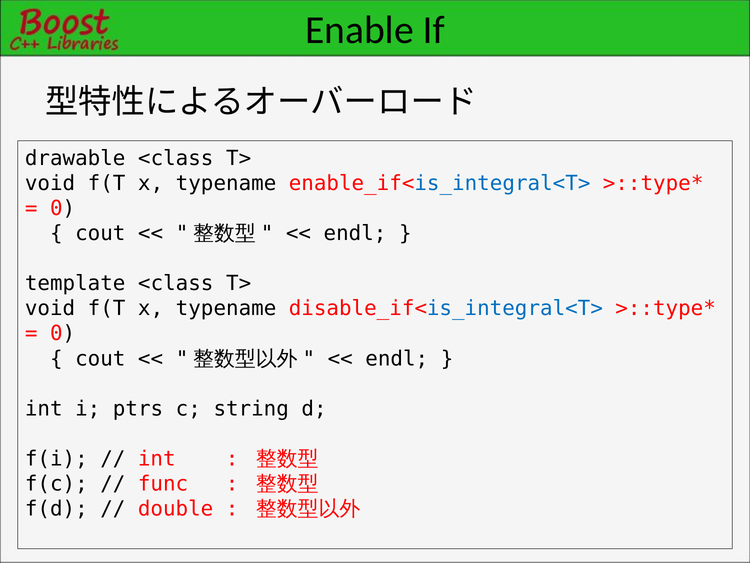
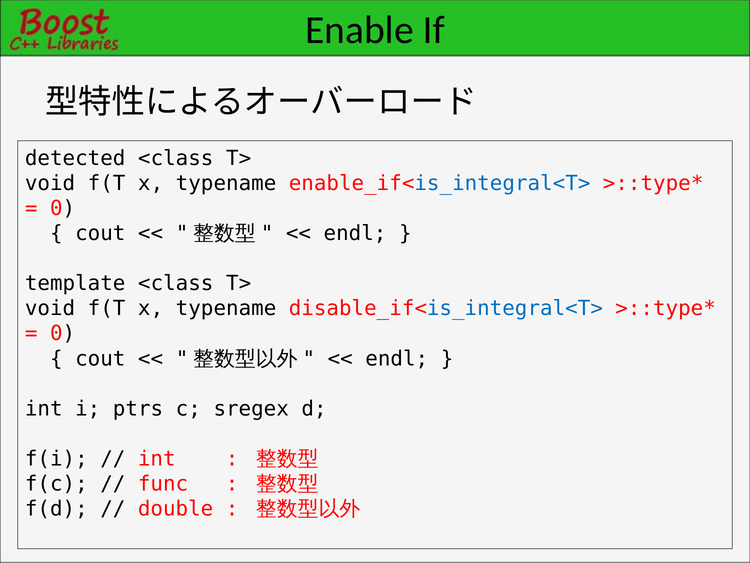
drawable: drawable -> detected (75, 158)
string: string -> sregex (251, 408)
